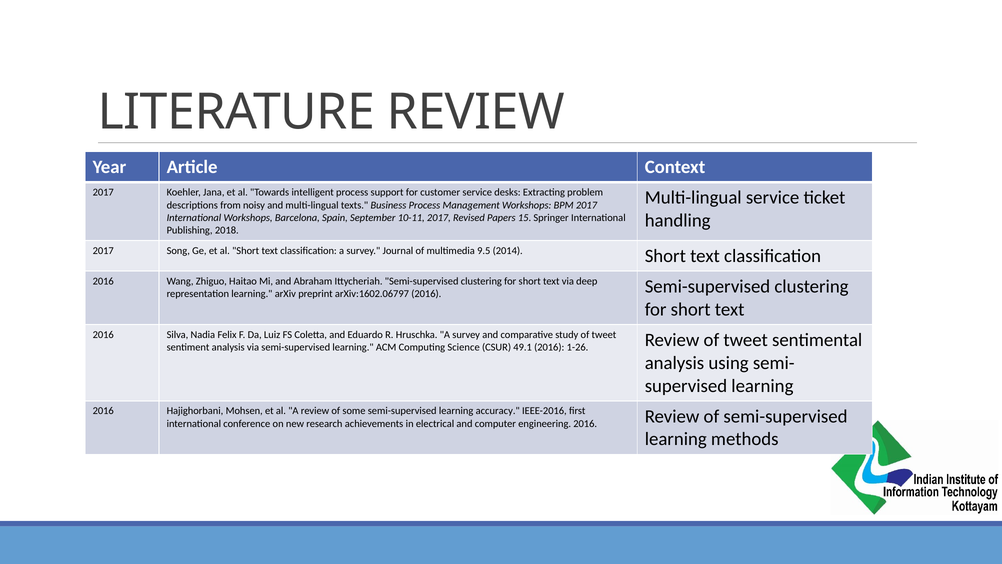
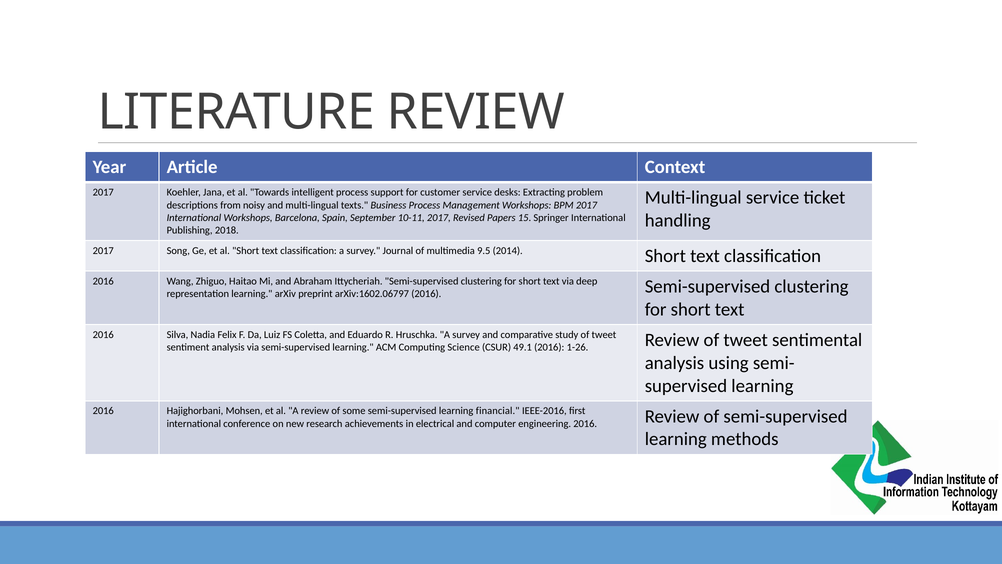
accuracy: accuracy -> financial (498, 411)
